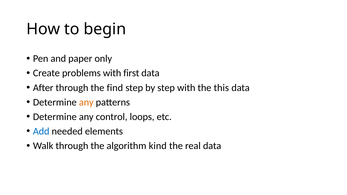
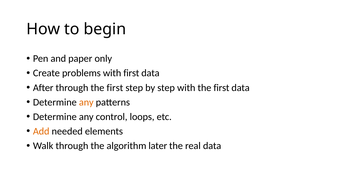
through the find: find -> first (115, 88)
with the this: this -> first (221, 88)
Add colour: blue -> orange (41, 131)
kind: kind -> later (158, 146)
